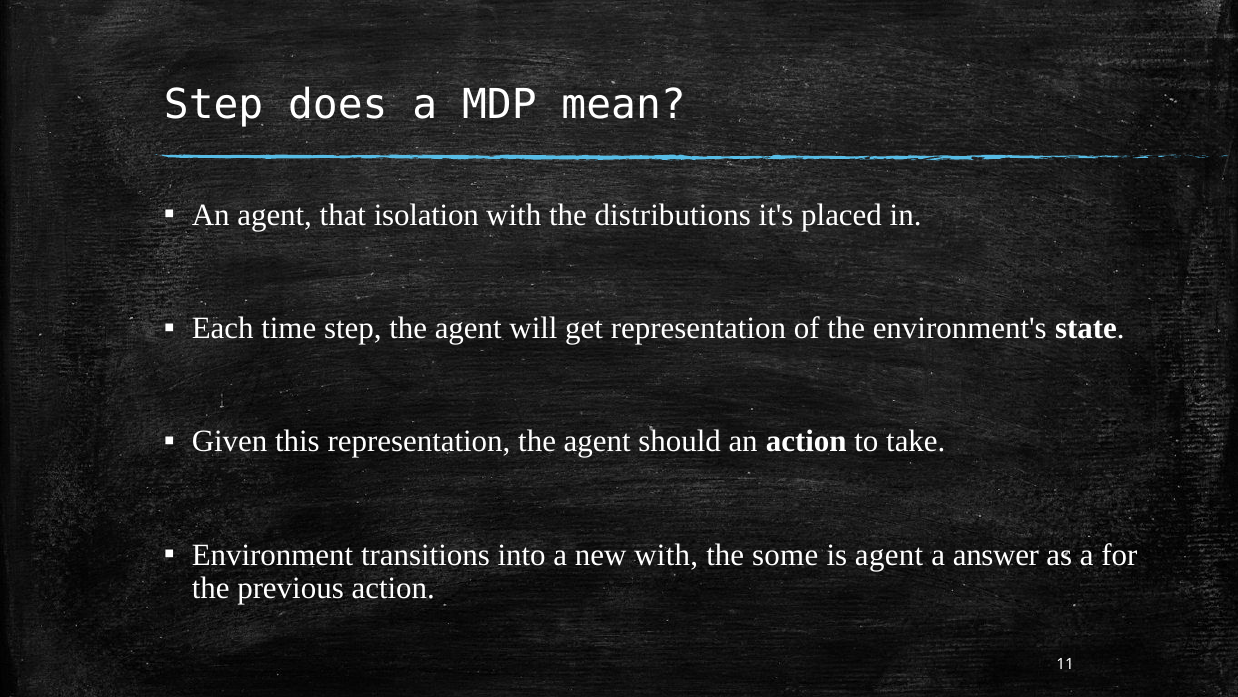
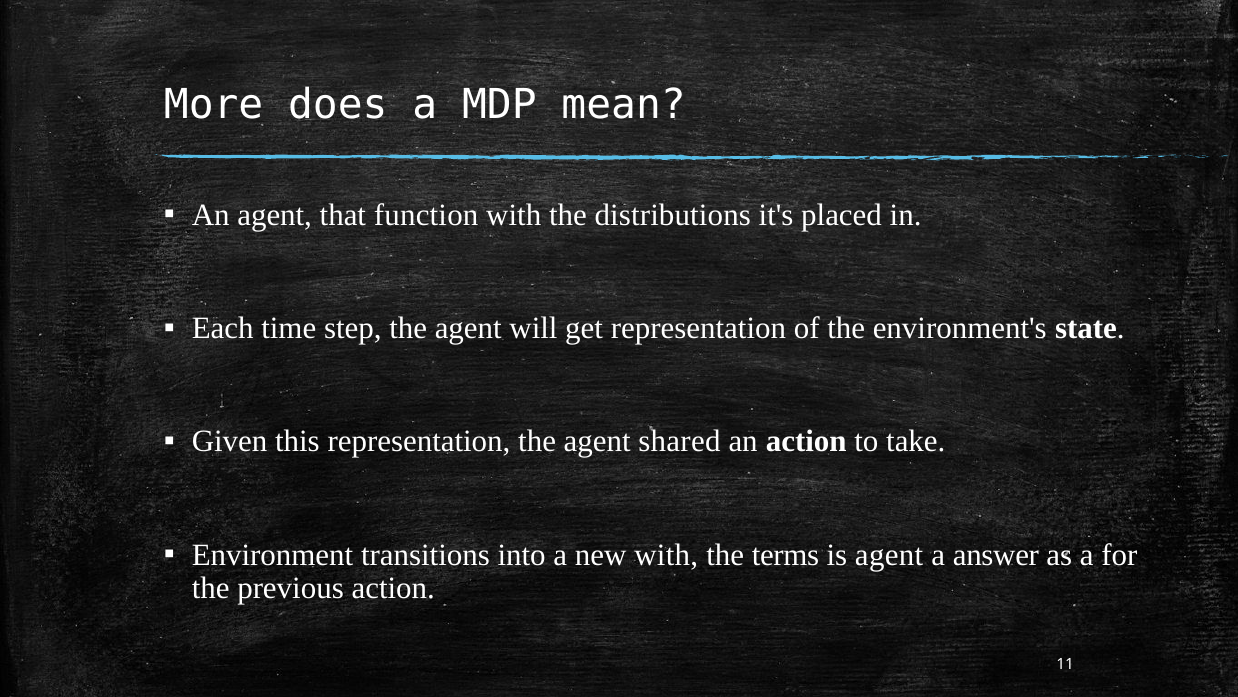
Step: Step -> More (214, 104)
isolation: isolation -> function (426, 215)
should: should -> shared (679, 441)
some: some -> terms (786, 555)
